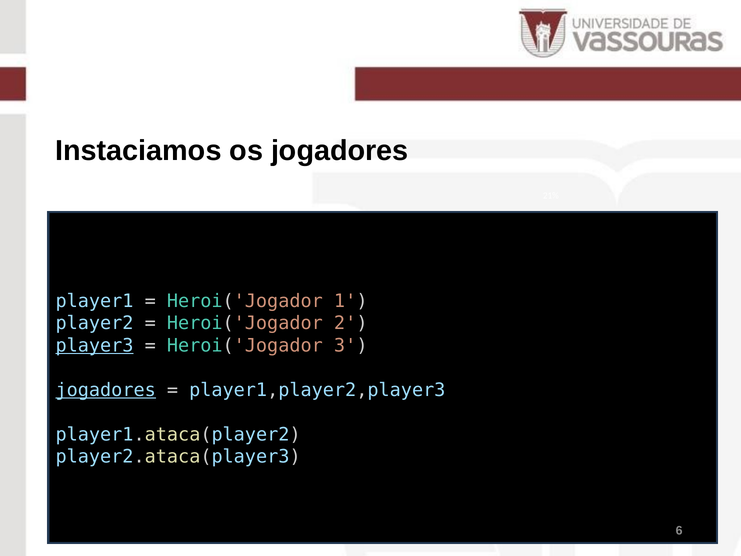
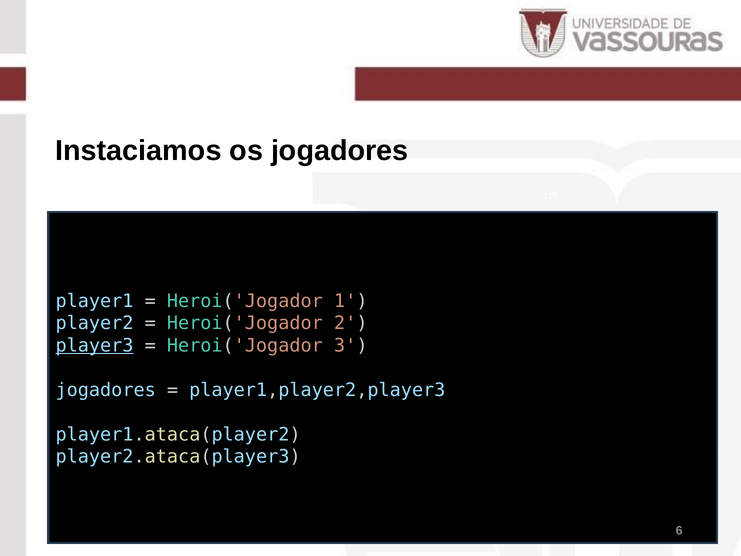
jogadores underline: present -> none (106, 390)
